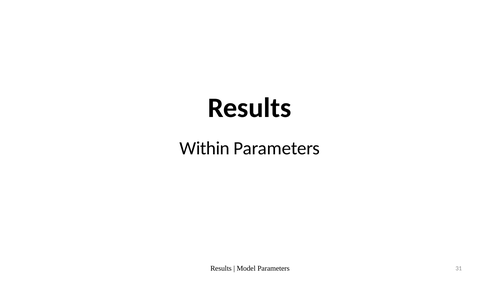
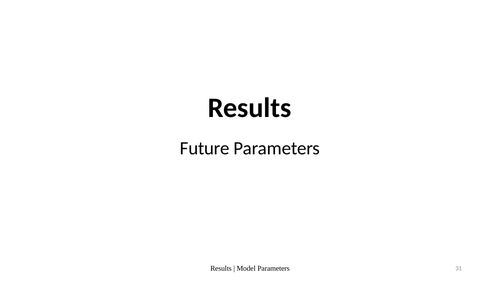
Within: Within -> Future (205, 148)
